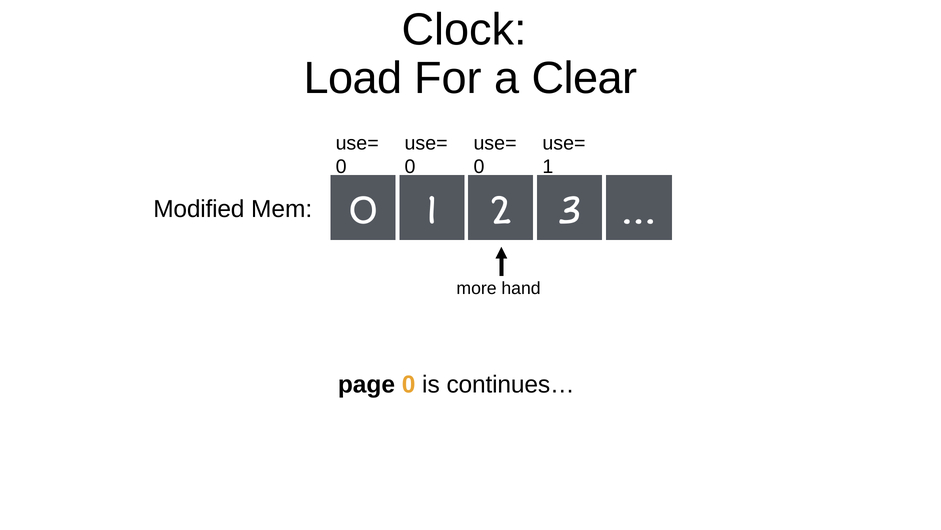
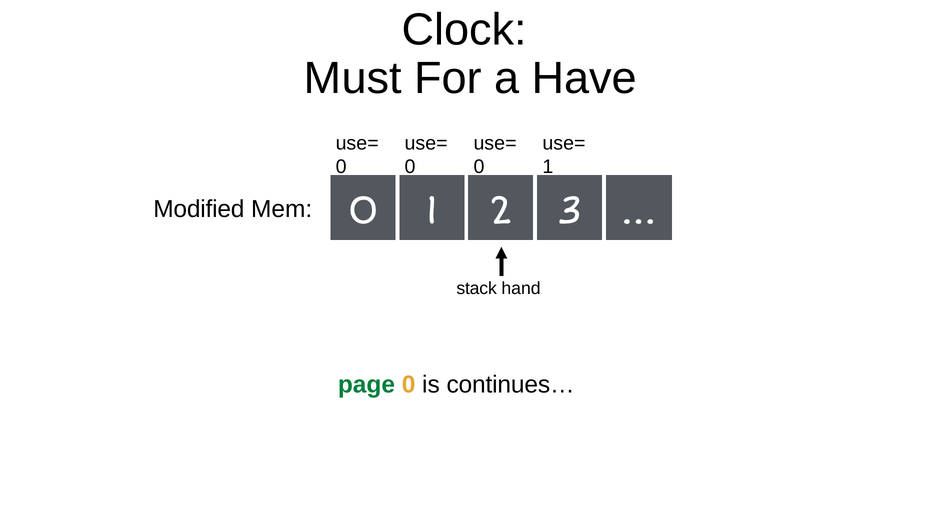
Load: Load -> Must (353, 78)
Clear: Clear -> Have (584, 78)
more: more -> stack (477, 288)
page colour: black -> green (366, 384)
